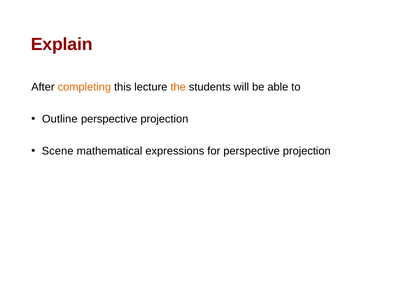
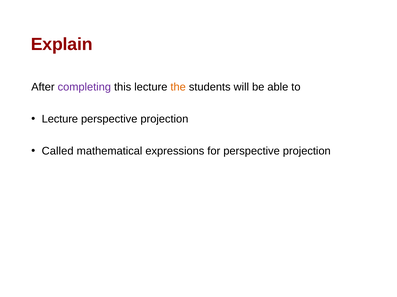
completing colour: orange -> purple (84, 87)
Outline: Outline -> Lecture (60, 119)
Scene: Scene -> Called (58, 151)
